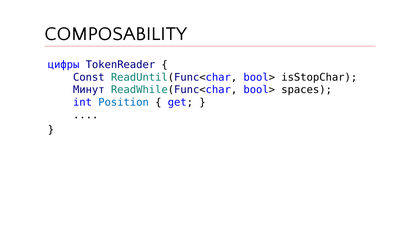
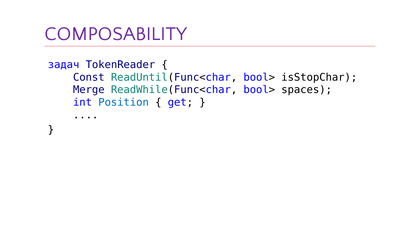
COMPOSABILITY colour: black -> purple (116, 34)
цифры: цифры -> задач (64, 65)
Минут: Минут -> Merge (89, 90)
